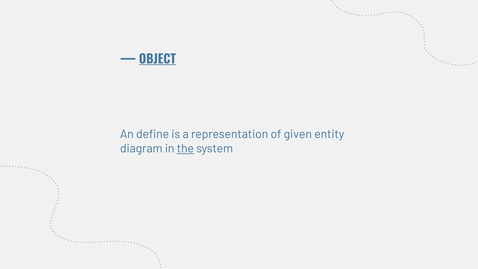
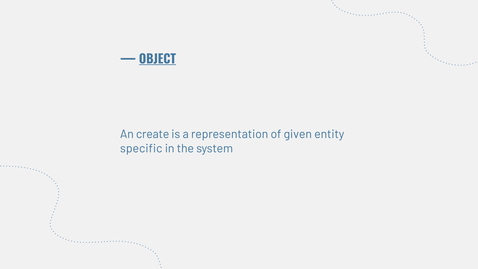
define: define -> create (153, 134)
diagram: diagram -> specific (141, 148)
the underline: present -> none (185, 148)
